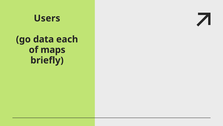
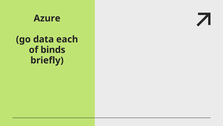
Users: Users -> Azure (47, 18)
maps: maps -> binds (53, 50)
